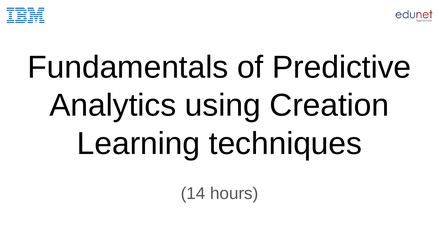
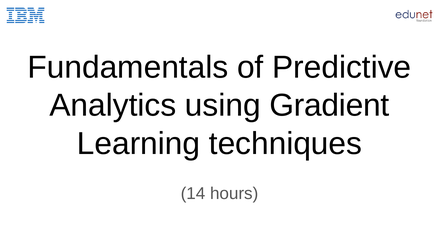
Creation: Creation -> Gradient (329, 105)
